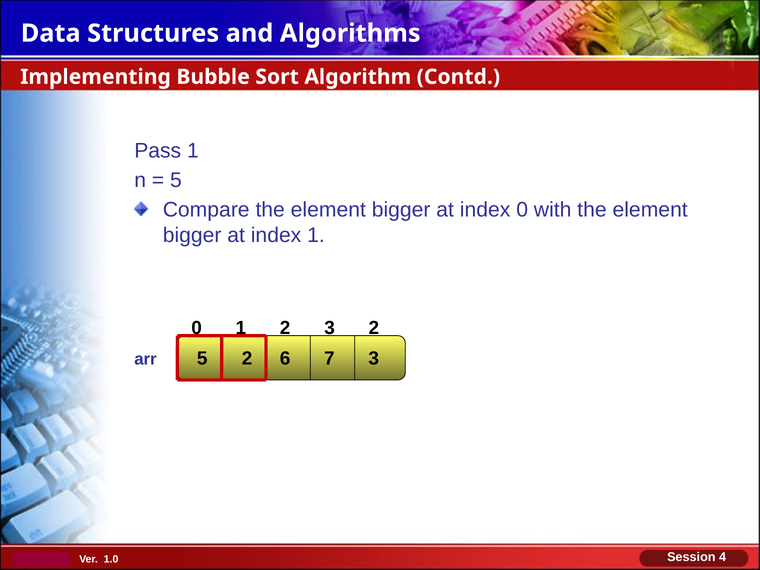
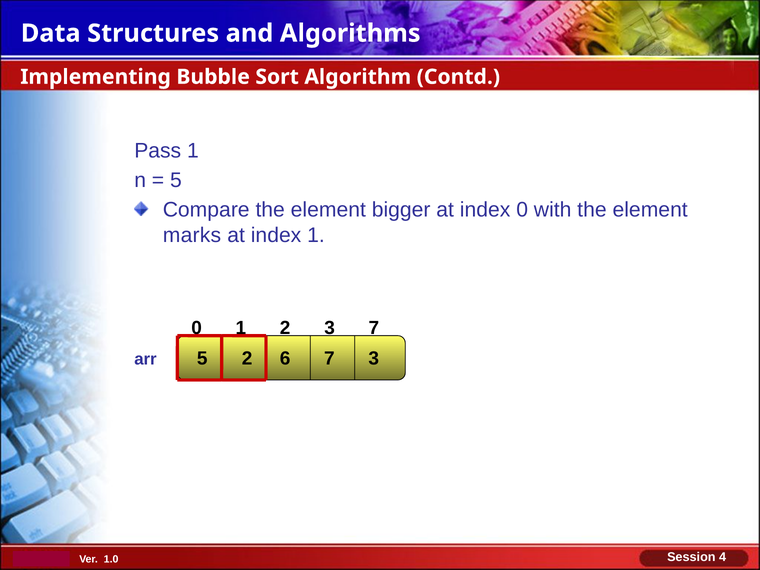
bigger: bigger -> marks (192, 235)
2: 2 -> 7 (374, 328)
